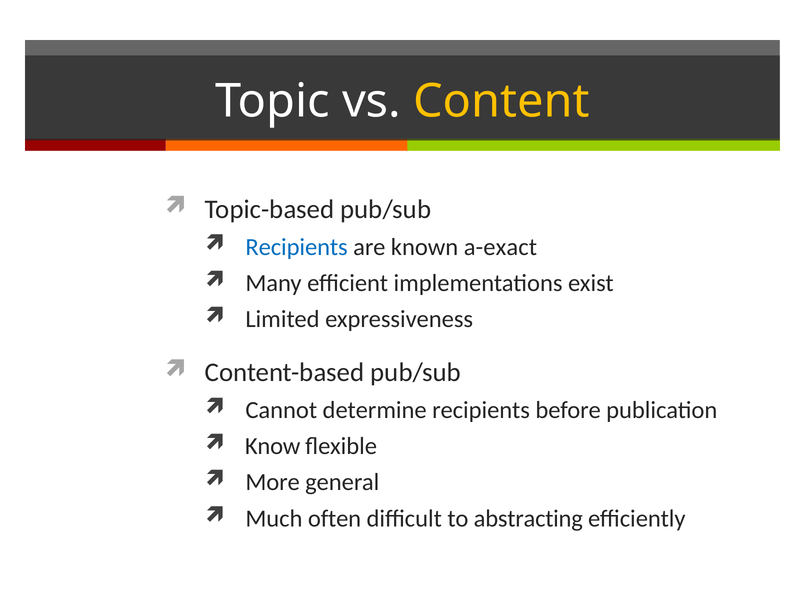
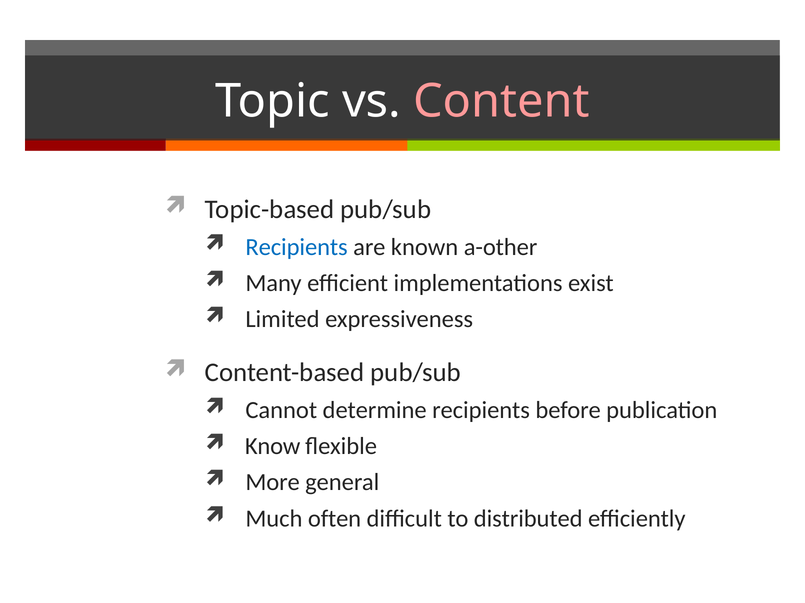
Content colour: yellow -> pink (501, 101)
a-exact: a-exact -> a-other (501, 247)
abstracting: abstracting -> distributed (528, 519)
